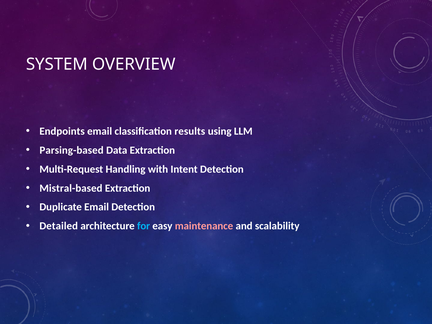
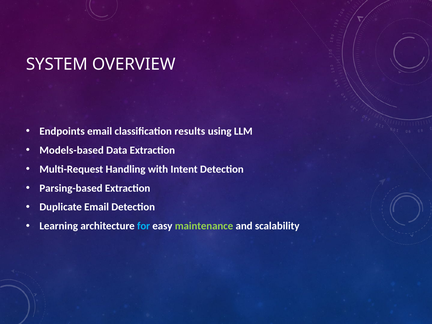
Parsing-based: Parsing-based -> Models-based (72, 150)
Mistral-based: Mistral-based -> Parsing-based (71, 188)
Detailed: Detailed -> Learning (59, 226)
maintenance colour: pink -> light green (204, 226)
